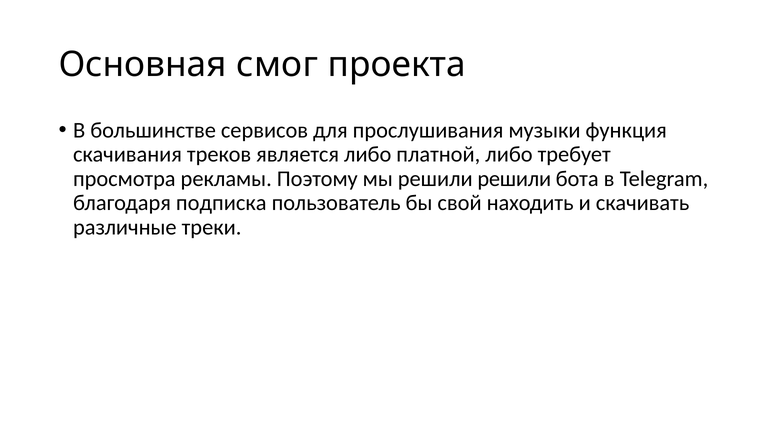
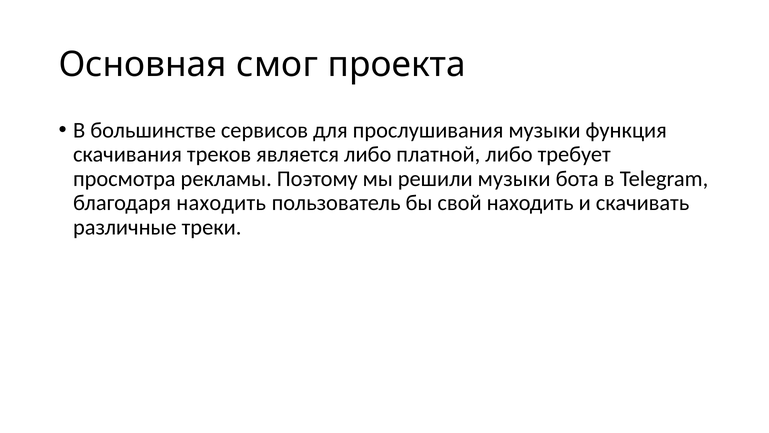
решили решили: решили -> музыки (514, 178)
благодаря подписка: подписка -> находить (221, 203)
